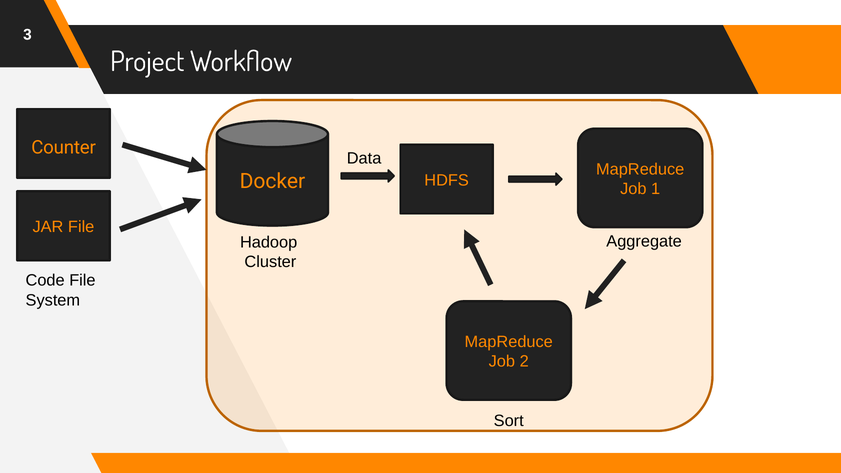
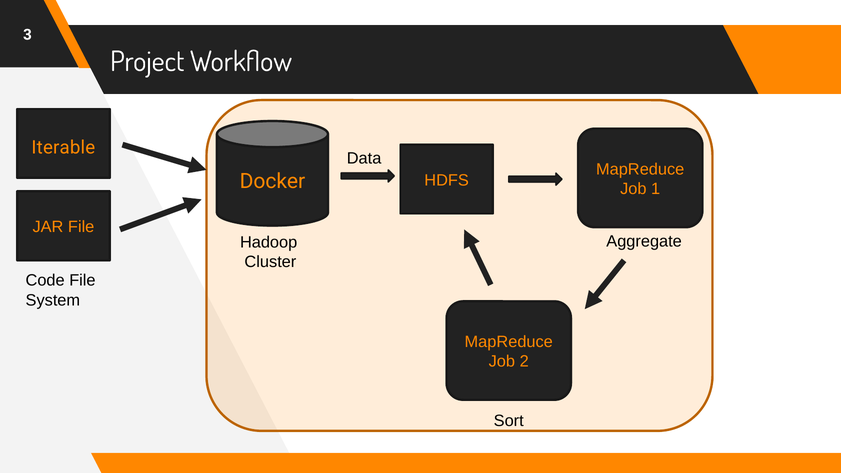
Counter: Counter -> Iterable (63, 148)
